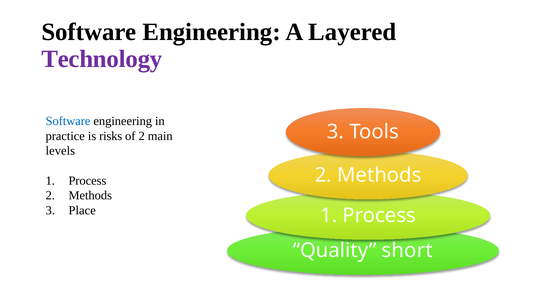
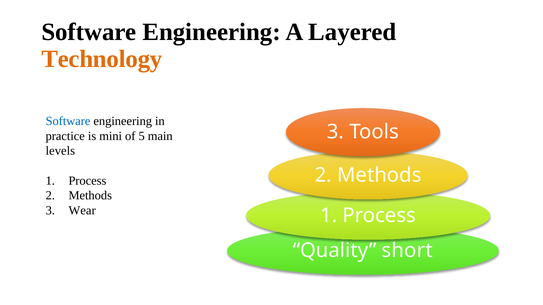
Technology colour: purple -> orange (102, 59)
risks: risks -> mini (111, 136)
of 2: 2 -> 5 (142, 136)
Place: Place -> Wear (82, 211)
